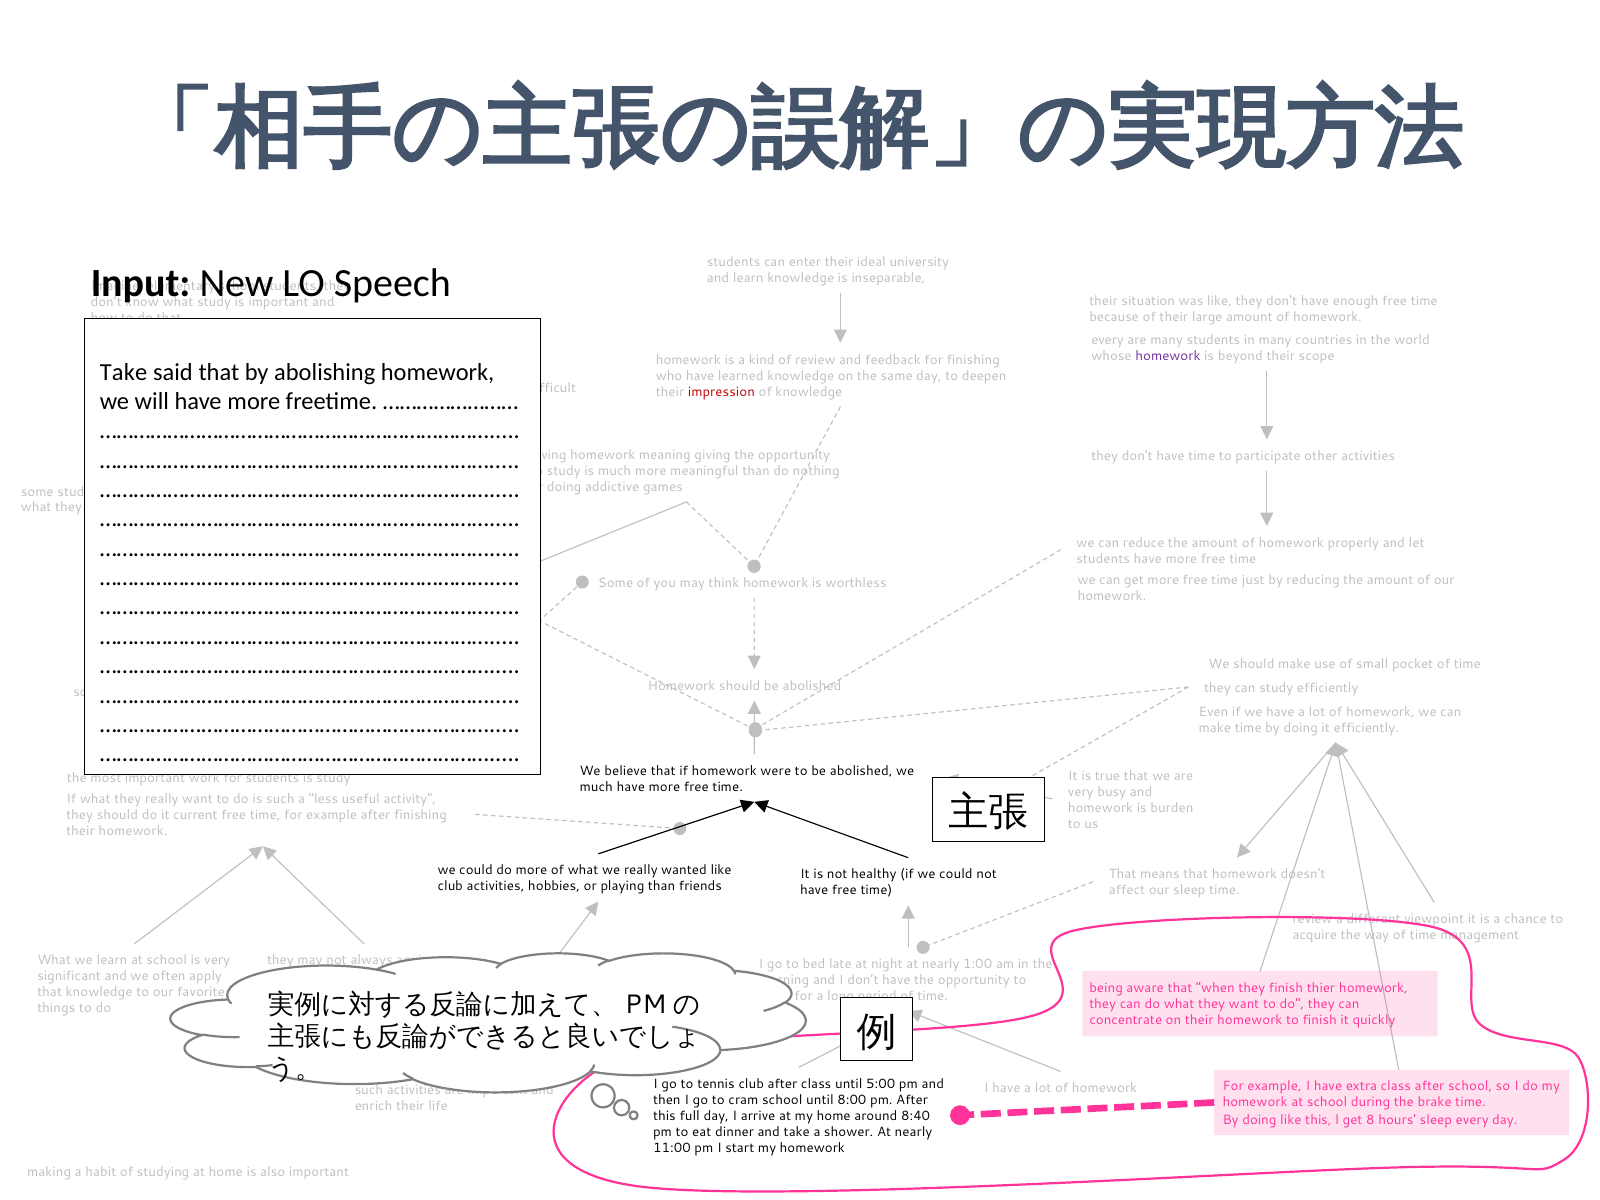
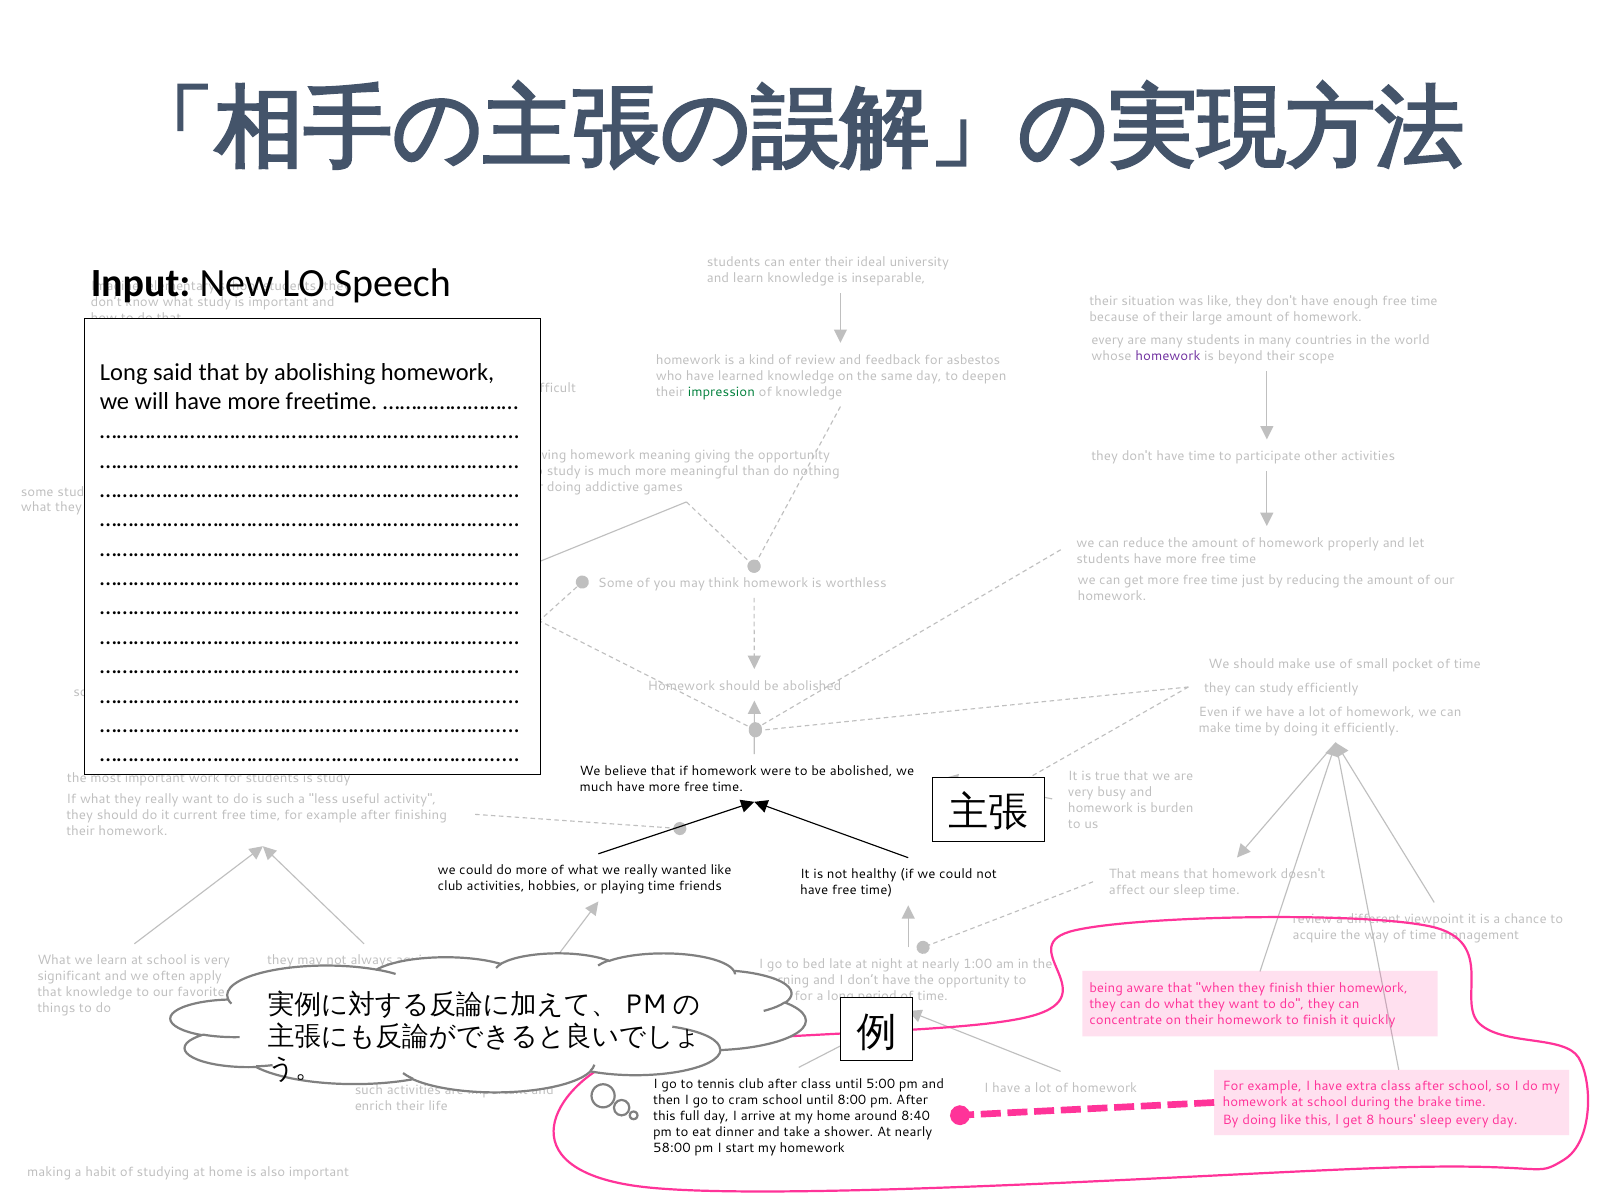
for finishing: finishing -> asbestos (973, 360)
Take: Take -> Long (124, 372)
impression colour: red -> green (721, 392)
playing than: than -> time (662, 887)
11:00: 11:00 -> 58:00 (672, 1148)
